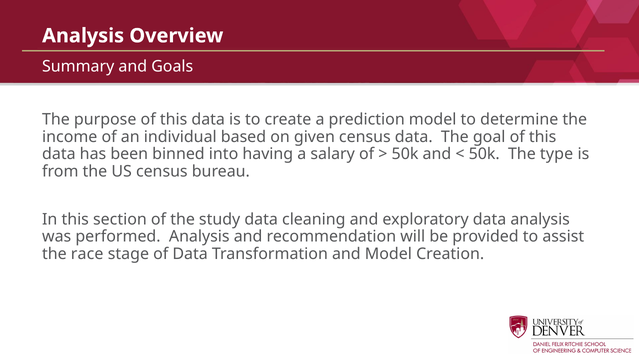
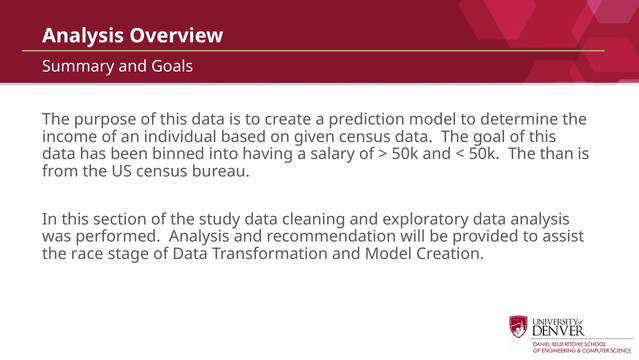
type: type -> than (557, 154)
